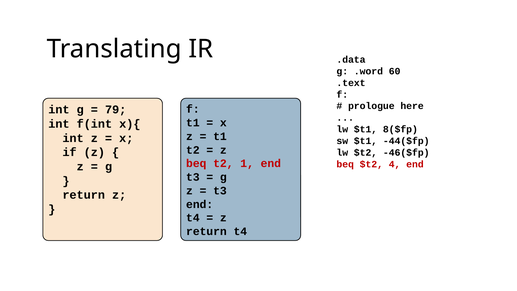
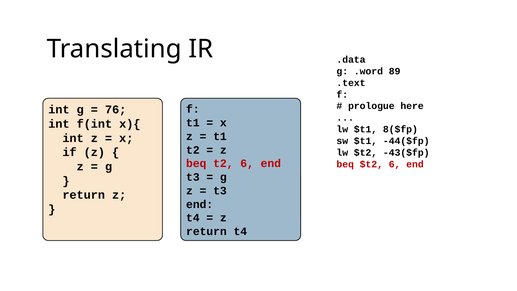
60: 60 -> 89 (395, 71)
79: 79 -> 76 (116, 110)
-46($fp: -46($fp -> -43($fp (406, 153)
t2 1: 1 -> 6 (247, 163)
$t2 4: 4 -> 6 (395, 164)
